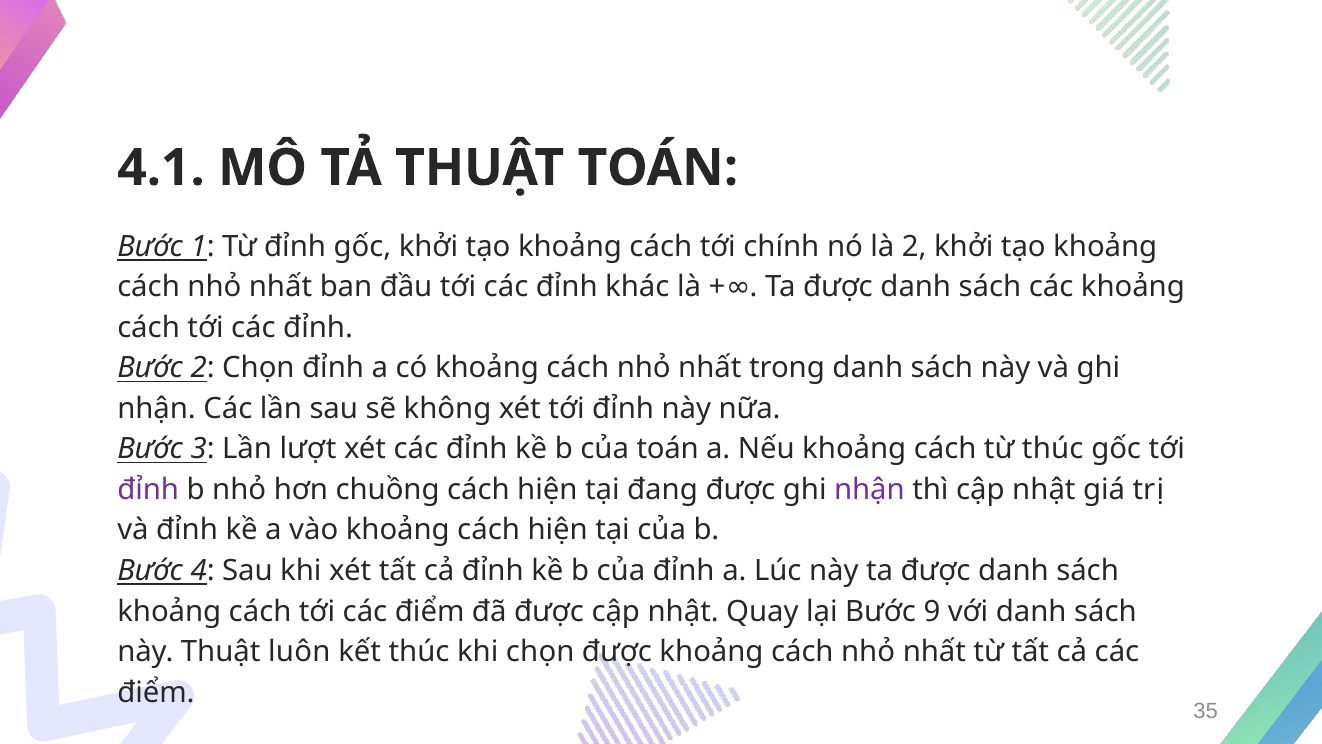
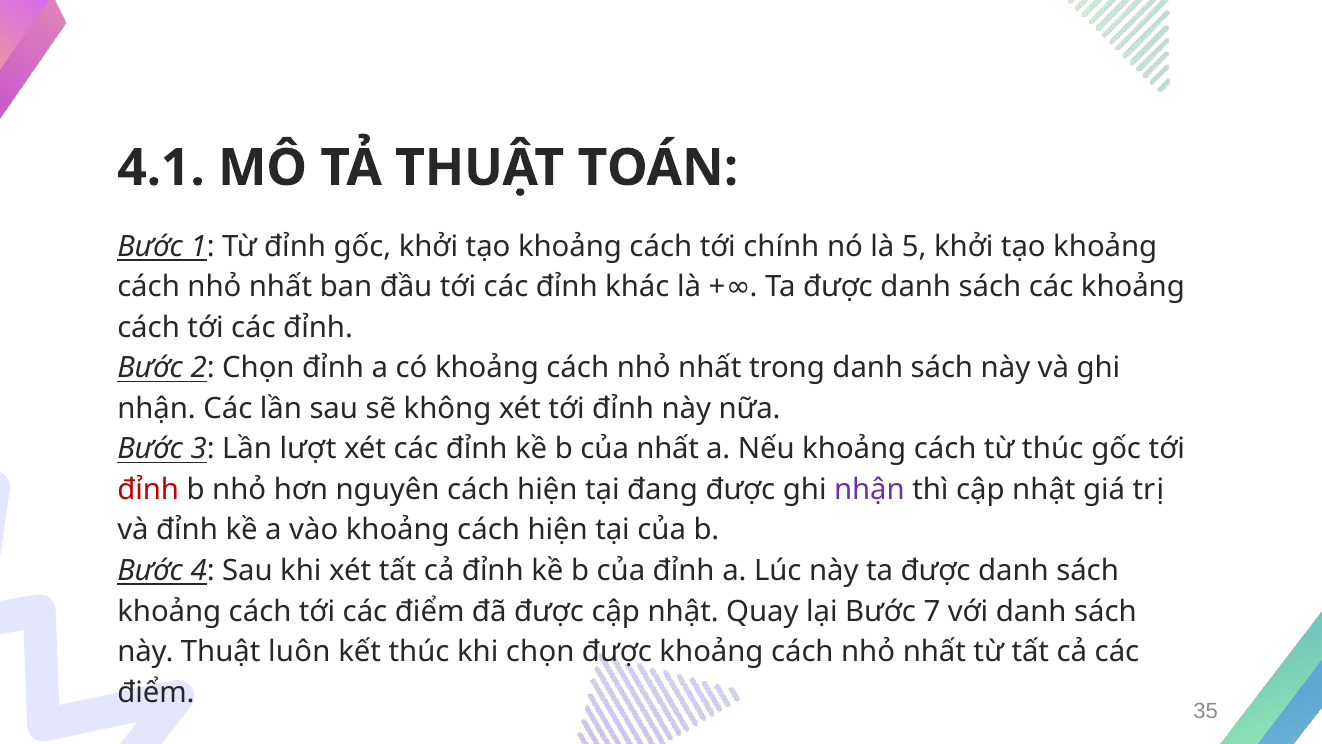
là 2: 2 -> 5 (914, 247)
của toán: toán -> nhất (668, 449)
đỉnh colour: purple -> red (148, 490)
chuồng: chuồng -> nguyên (388, 490)
9: 9 -> 7 (932, 611)
